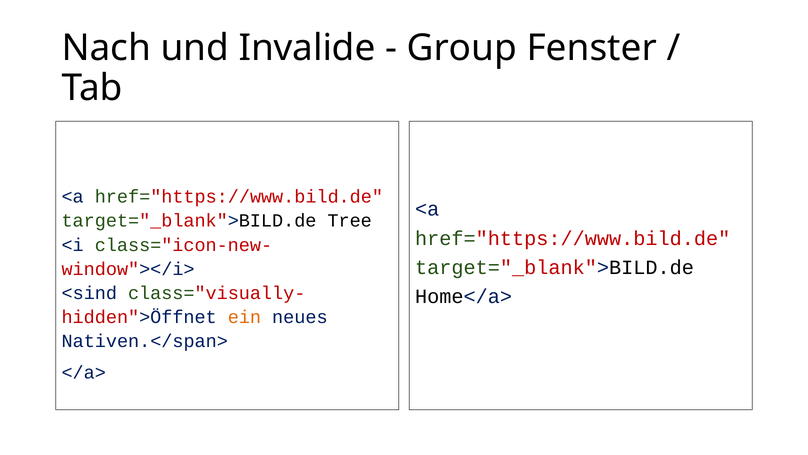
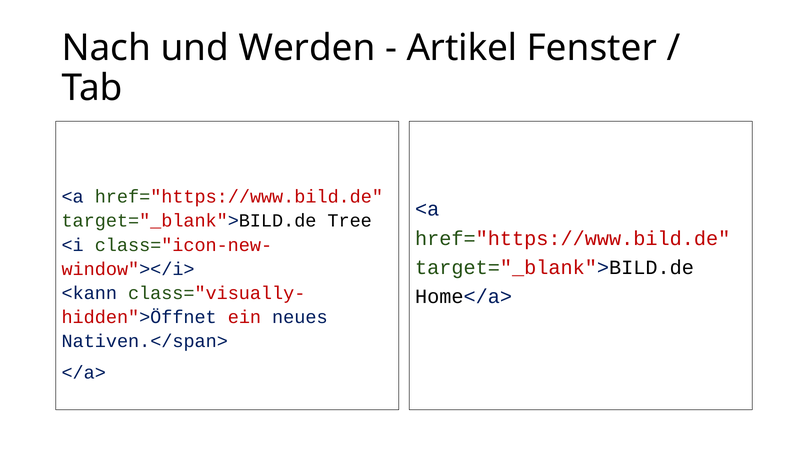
Invalide: Invalide -> Werden (307, 48)
Group: Group -> Artikel (462, 48)
<sind: <sind -> <kann (89, 293)
ein colour: orange -> red (244, 317)
